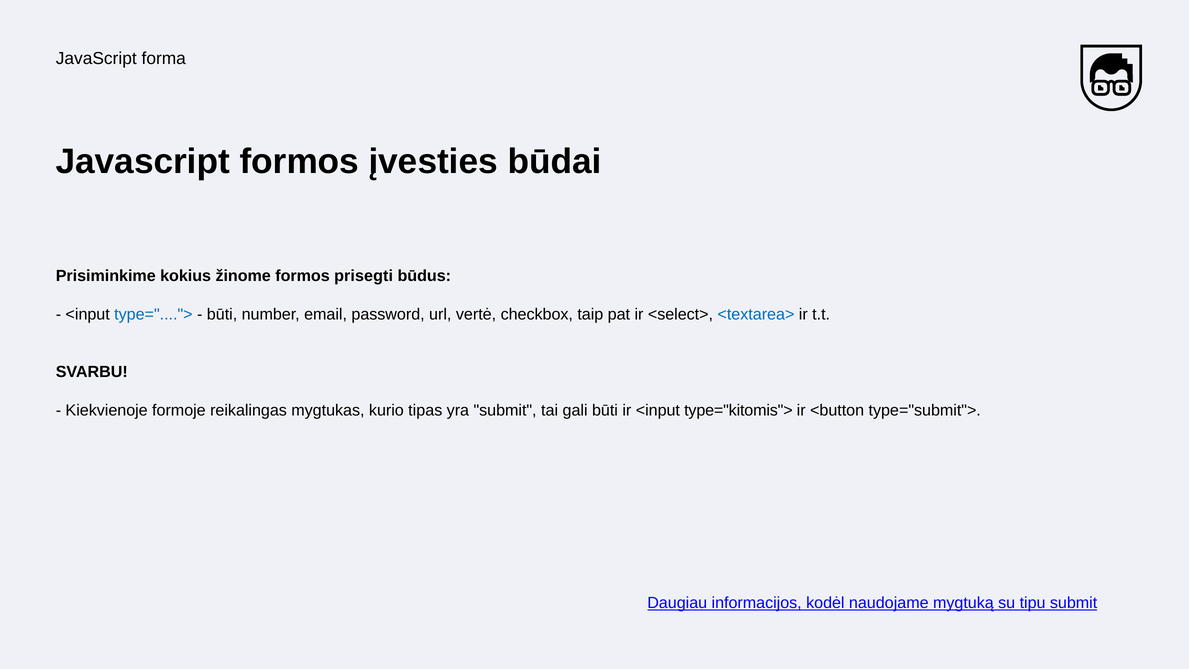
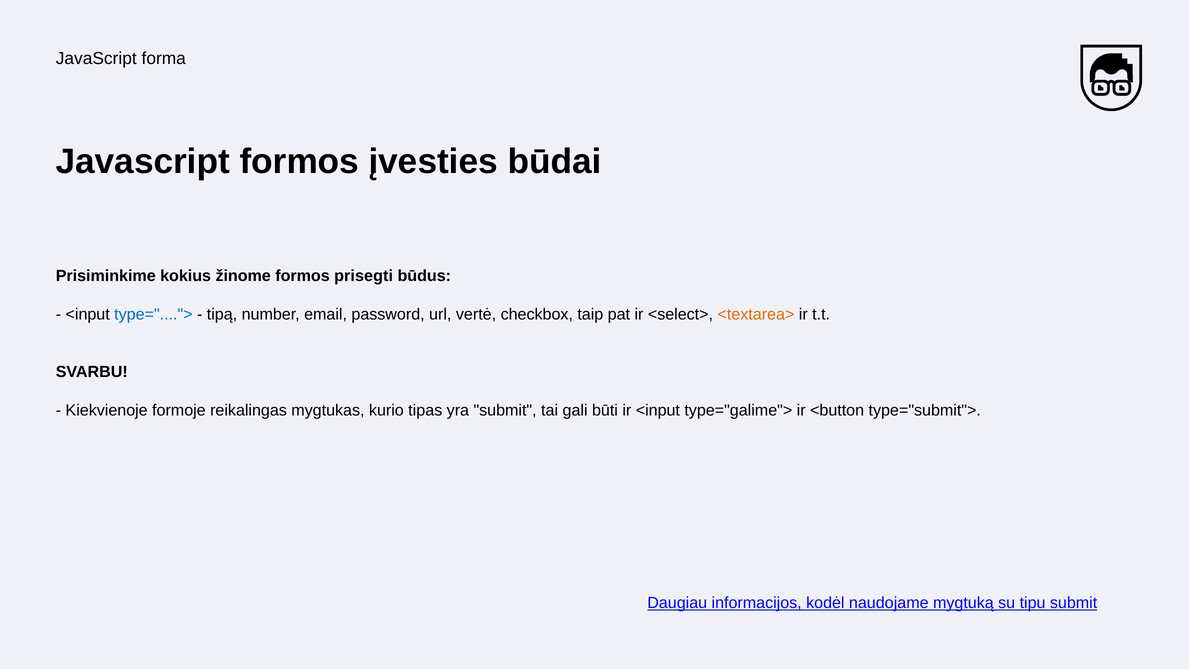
būti: būti -> tipą (222, 314)
<textarea> colour: blue -> orange (756, 314)
type="kitomis">: type="kitomis"> -> type="galime"> (738, 410)
